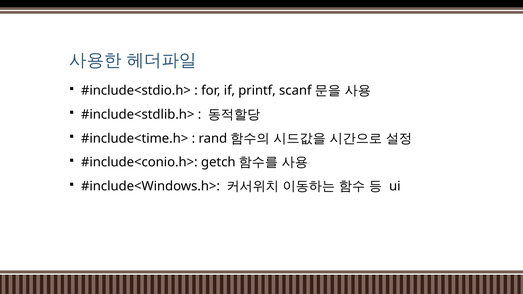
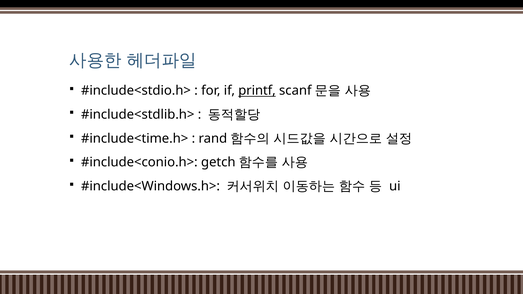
printf underline: none -> present (257, 91)
